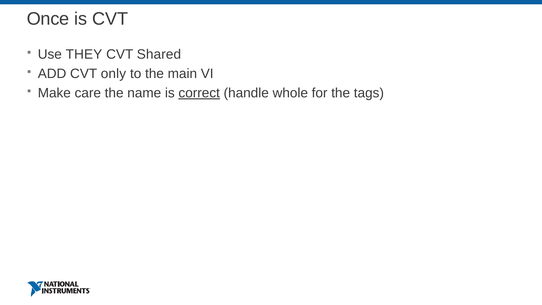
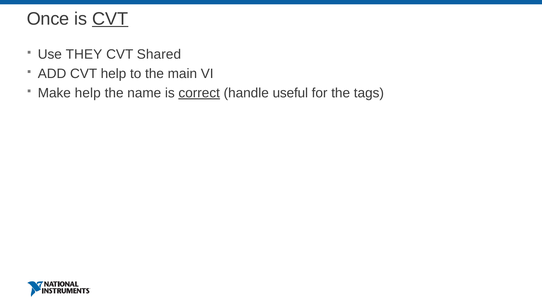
CVT underline: none -> present (110, 19)
CVT only: only -> help (113, 74)
Make care: care -> help (88, 93)
whole: whole -> useful (290, 93)
